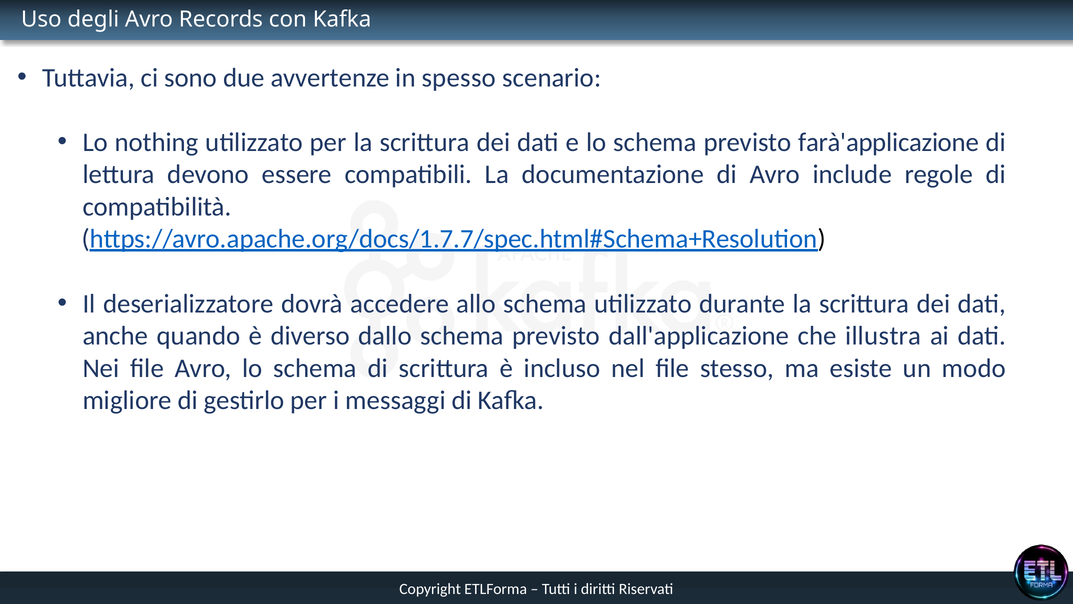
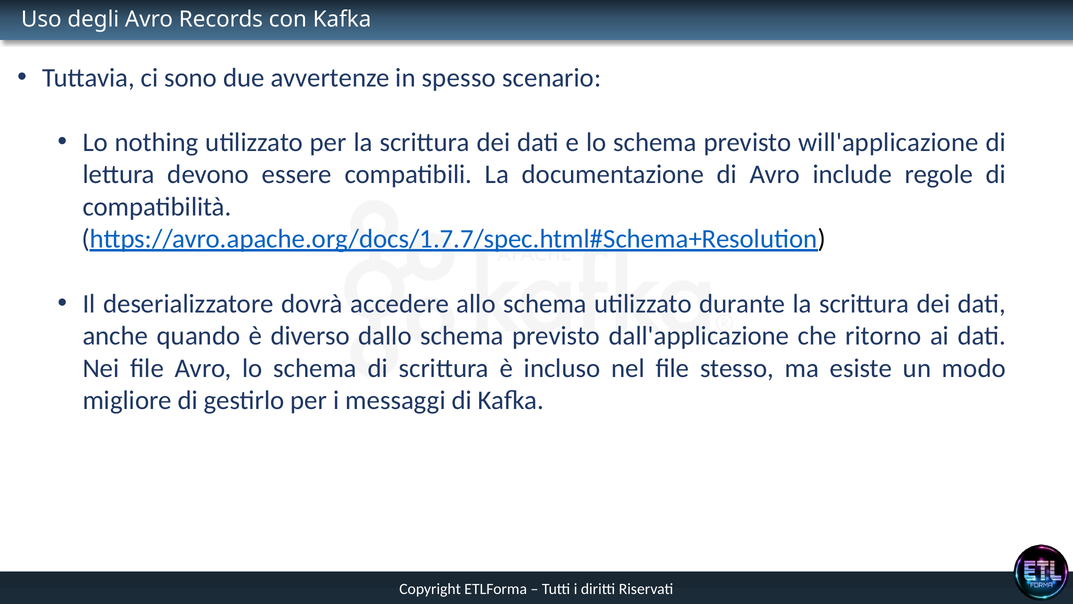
farà'applicazione: farà'applicazione -> will'applicazione (888, 142)
illustra: illustra -> ritorno (883, 336)
